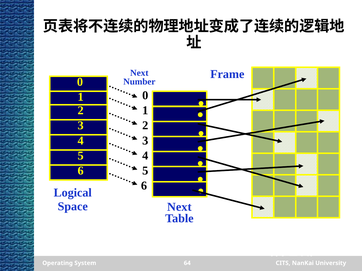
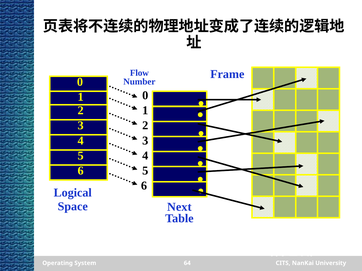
Next: Next -> Flow (139, 73)
